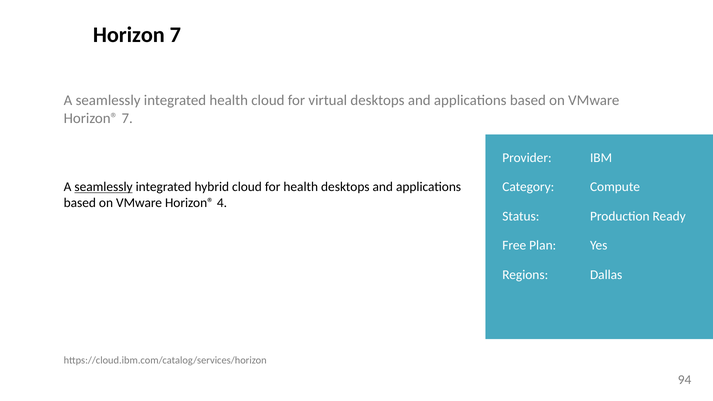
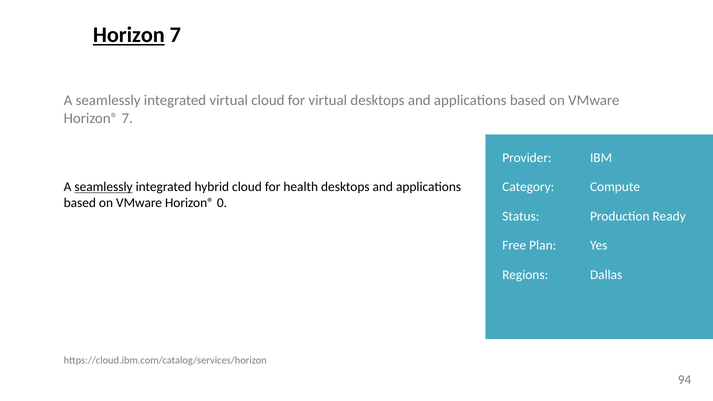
Horizon underline: none -> present (129, 35)
integrated health: health -> virtual (229, 100)
4: 4 -> 0 (222, 203)
